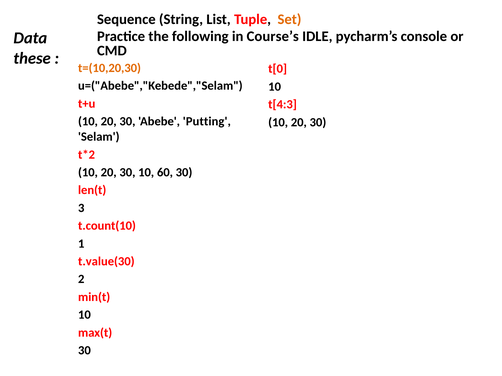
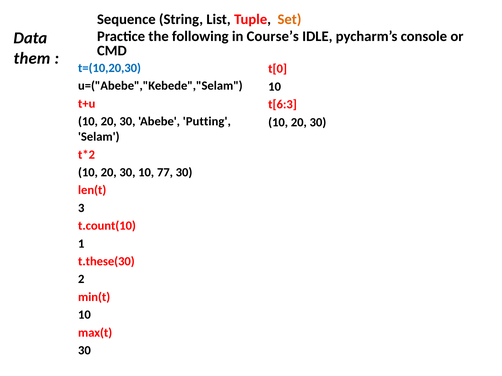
these: these -> them (32, 58)
t=(10,20,30 colour: orange -> blue (110, 68)
t[4:3: t[4:3 -> t[6:3 (283, 105)
60: 60 -> 77 (165, 173)
t.value(30: t.value(30 -> t.these(30 (106, 262)
